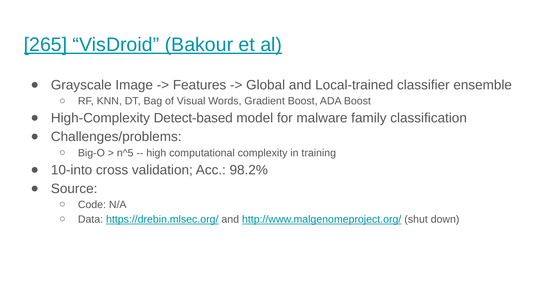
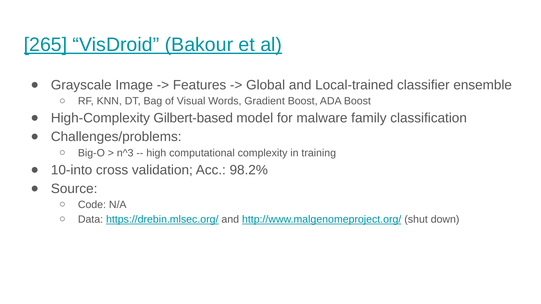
Detect-based: Detect-based -> Gilbert-based (193, 118)
n^5: n^5 -> n^3 (125, 153)
